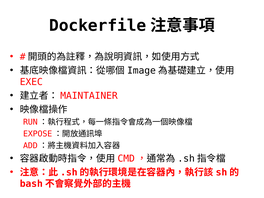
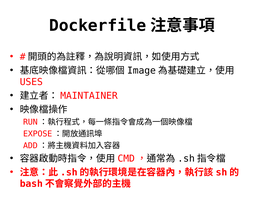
EXEC: EXEC -> USES (31, 82)
